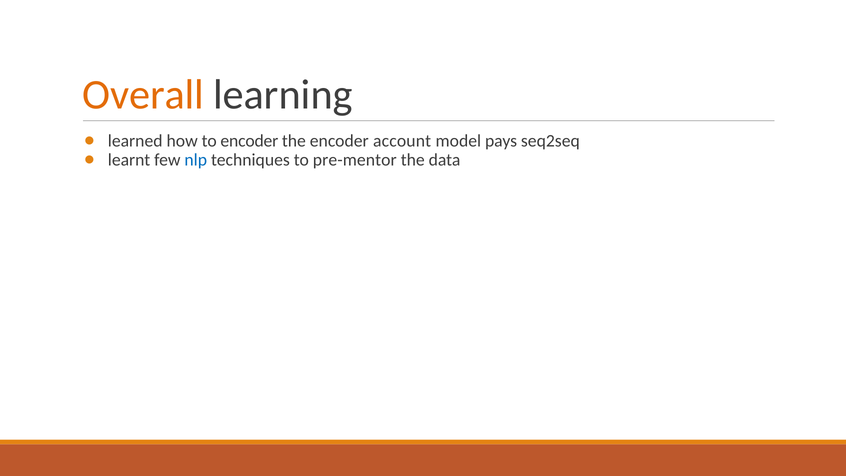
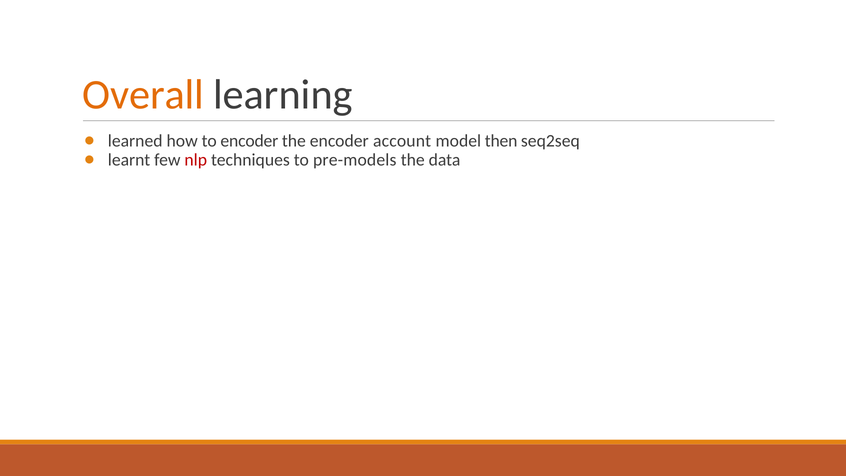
pays: pays -> then (501, 141)
nlp colour: blue -> red (196, 160)
pre-mentor: pre-mentor -> pre-models (355, 160)
